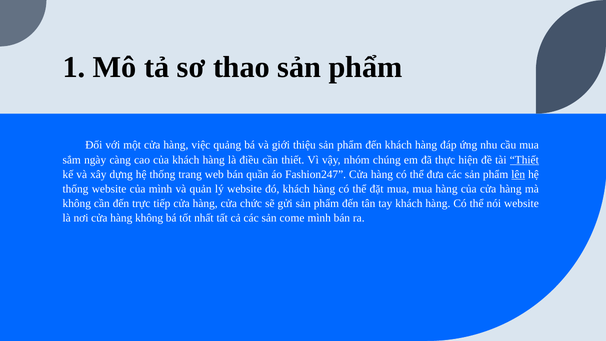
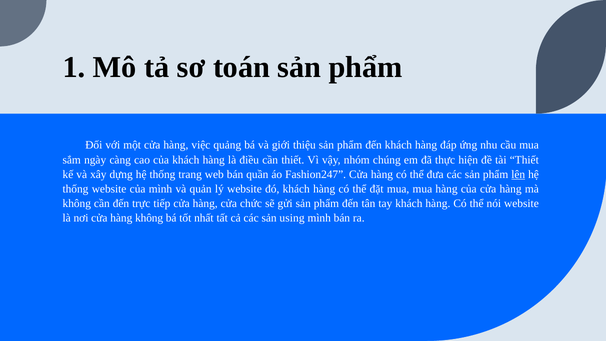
thao: thao -> toán (241, 67)
Thiết underline: present -> none (524, 160)
come: come -> using (292, 218)
